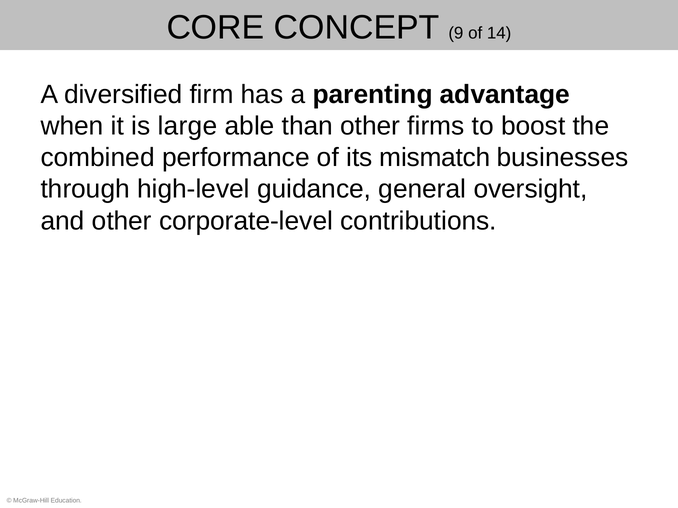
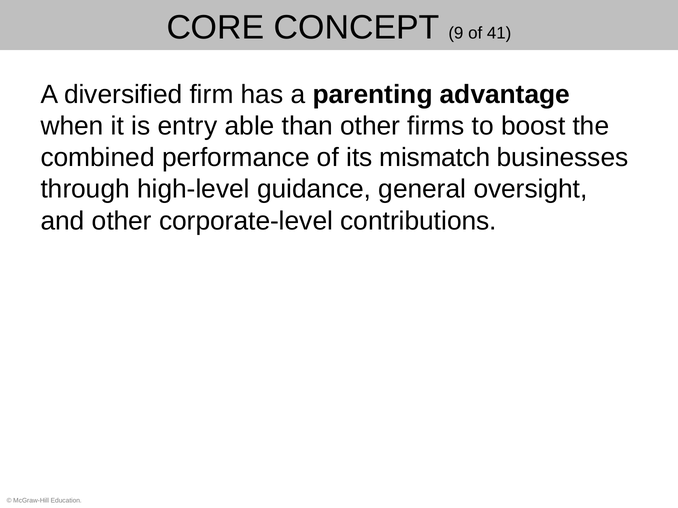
14: 14 -> 41 (499, 33)
large: large -> entry (187, 126)
